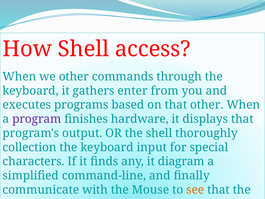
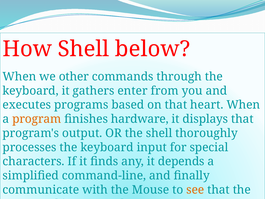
access: access -> below (153, 49)
that other: other -> heart (207, 105)
program colour: purple -> orange (37, 119)
collection: collection -> processes (30, 147)
diagram: diagram -> depends (181, 161)
